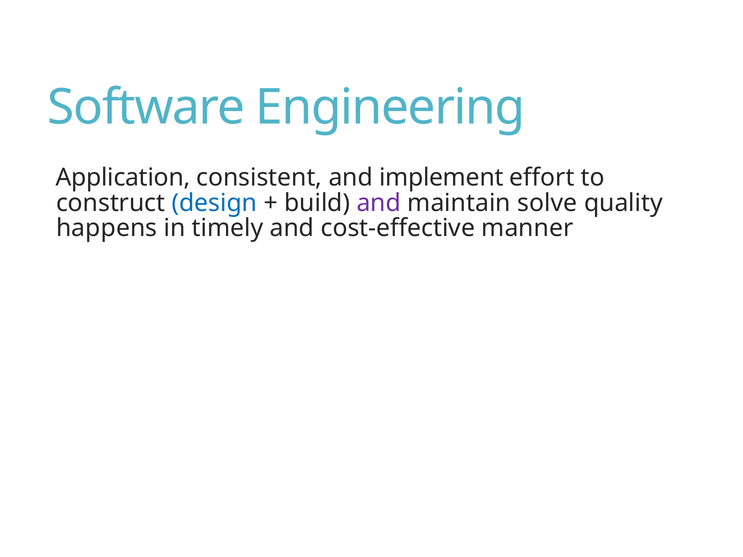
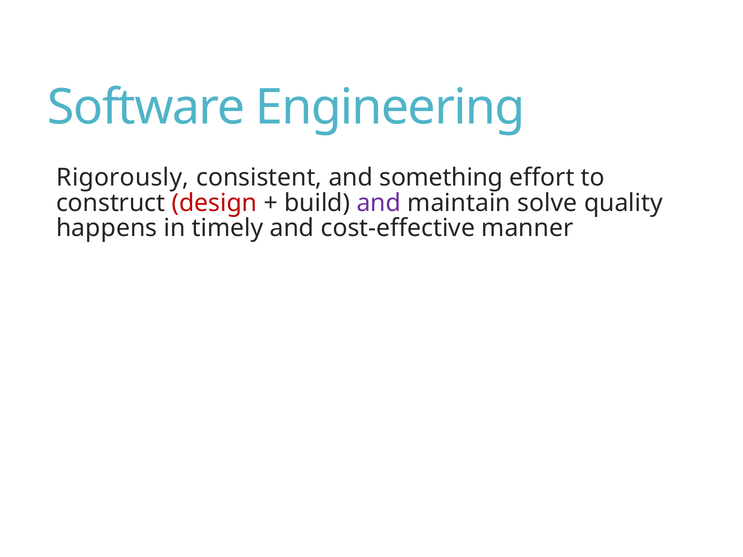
Application: Application -> Rigorously (123, 178)
implement: implement -> something (441, 178)
design colour: blue -> red (215, 203)
